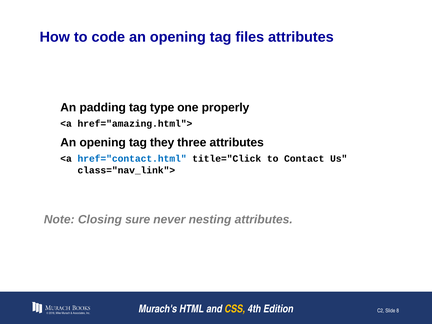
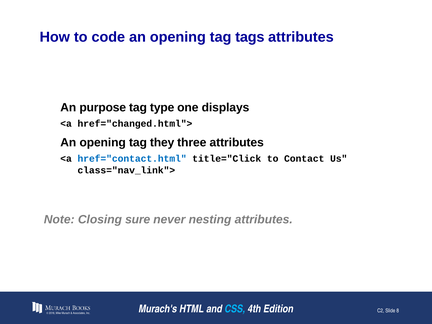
files: files -> tags (250, 37)
padding: padding -> purpose (103, 107)
properly: properly -> displays (226, 107)
href="amazing.html">: href="amazing.html"> -> href="changed.html"> (135, 124)
CSS colour: yellow -> light blue (235, 309)
